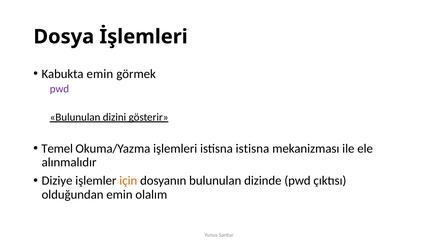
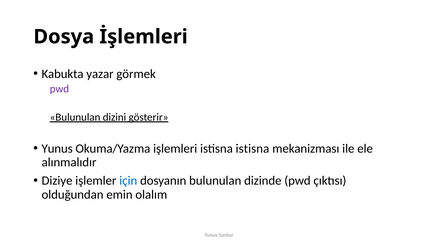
Kabukta emin: emin -> yazar (100, 74)
Temel: Temel -> Yunus (57, 149)
için colour: orange -> blue (128, 181)
